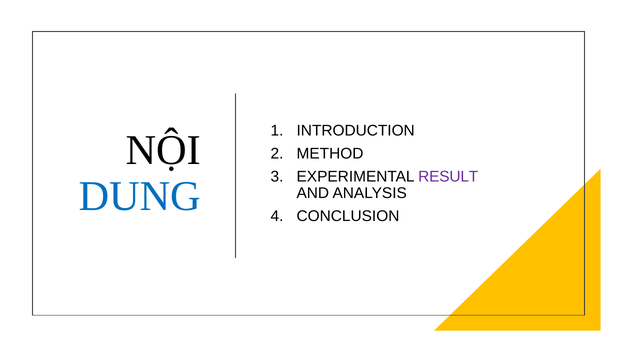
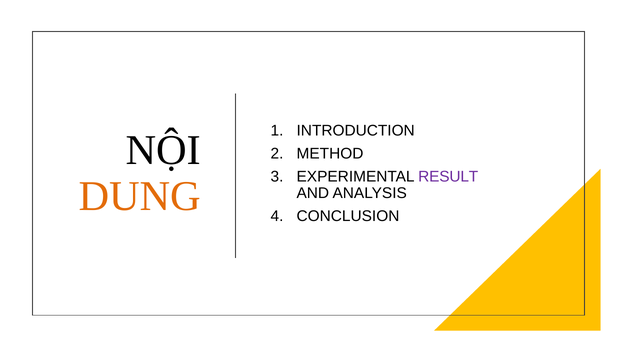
DUNG colour: blue -> orange (140, 196)
